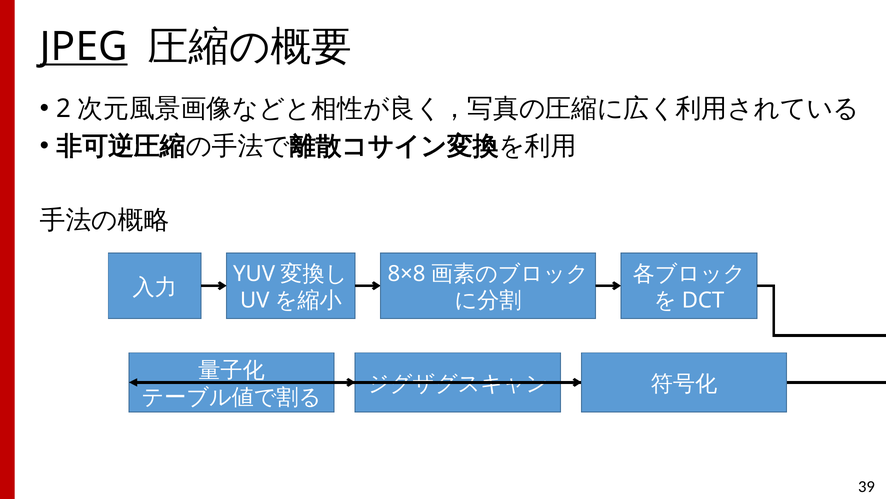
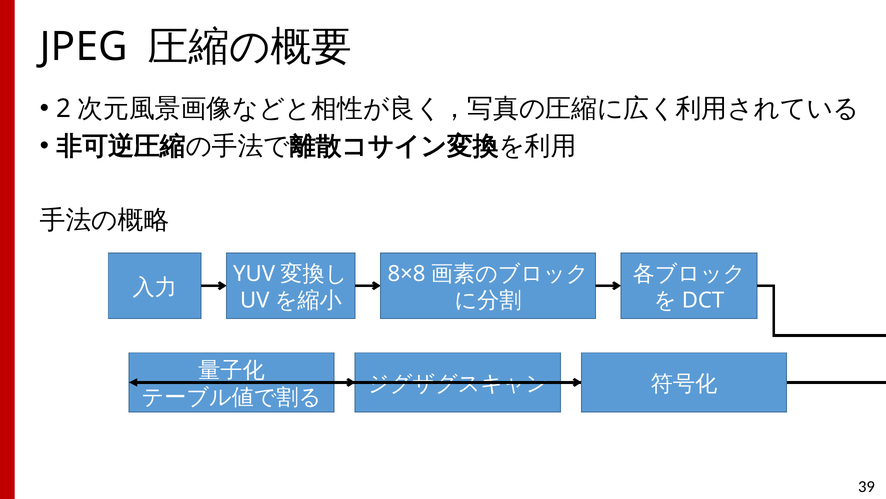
JPEG underline: present -> none (84, 47)
